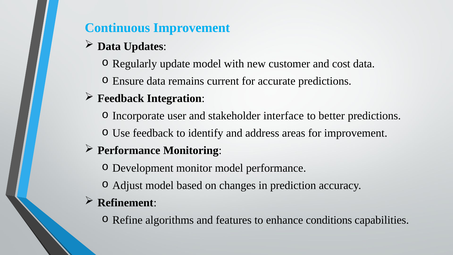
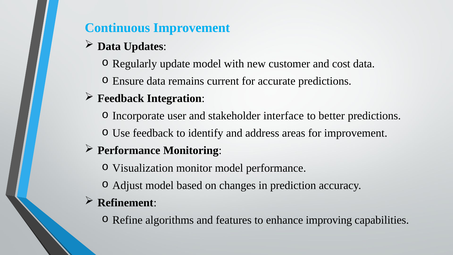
Development: Development -> Visualization (143, 168)
conditions: conditions -> improving (329, 220)
